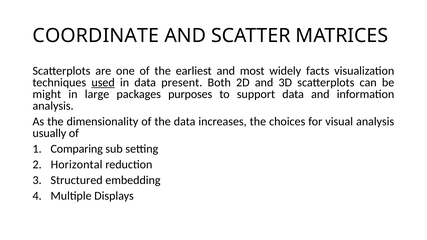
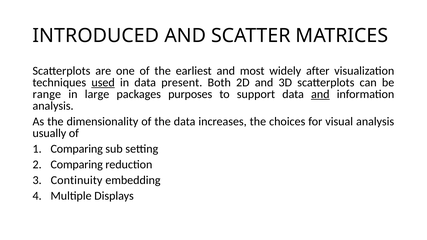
COORDINATE: COORDINATE -> INTRODUCED (96, 36)
facts: facts -> after (318, 71)
might: might -> range (47, 94)
and underline: none -> present (320, 94)
Horizontal: Horizontal -> Comparing (77, 165)
Structured: Structured -> Continuity (77, 180)
